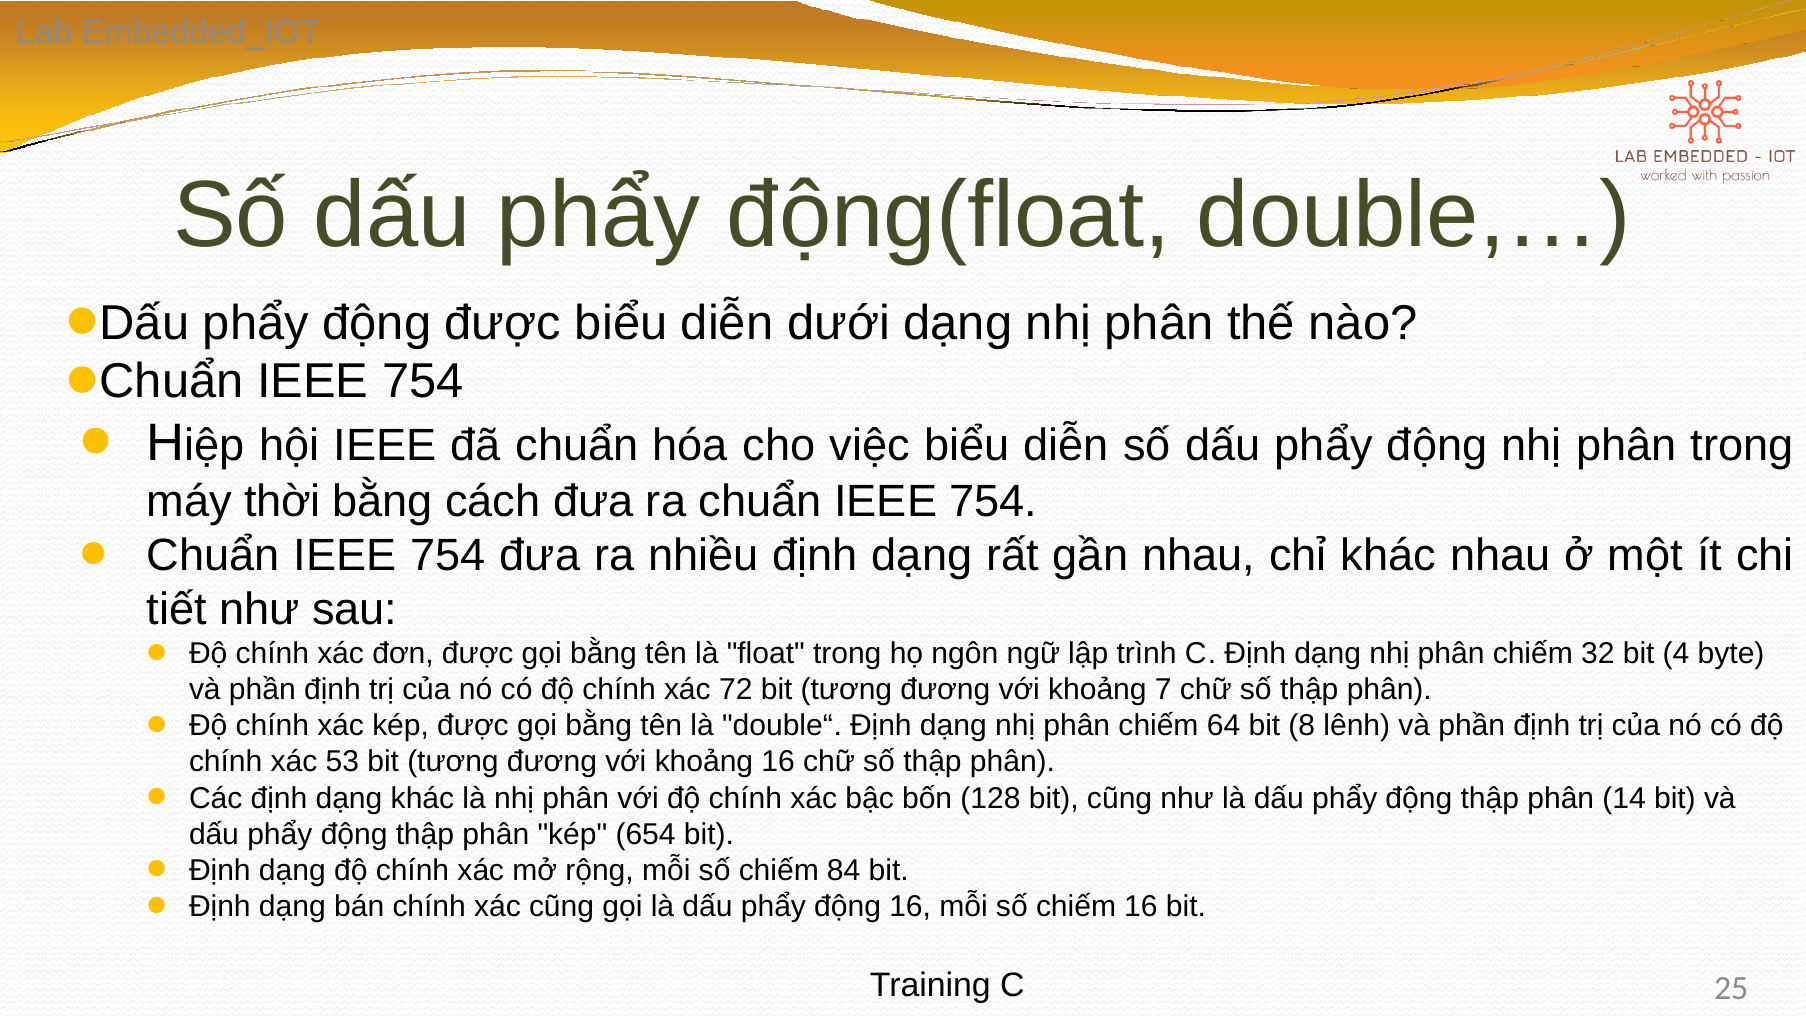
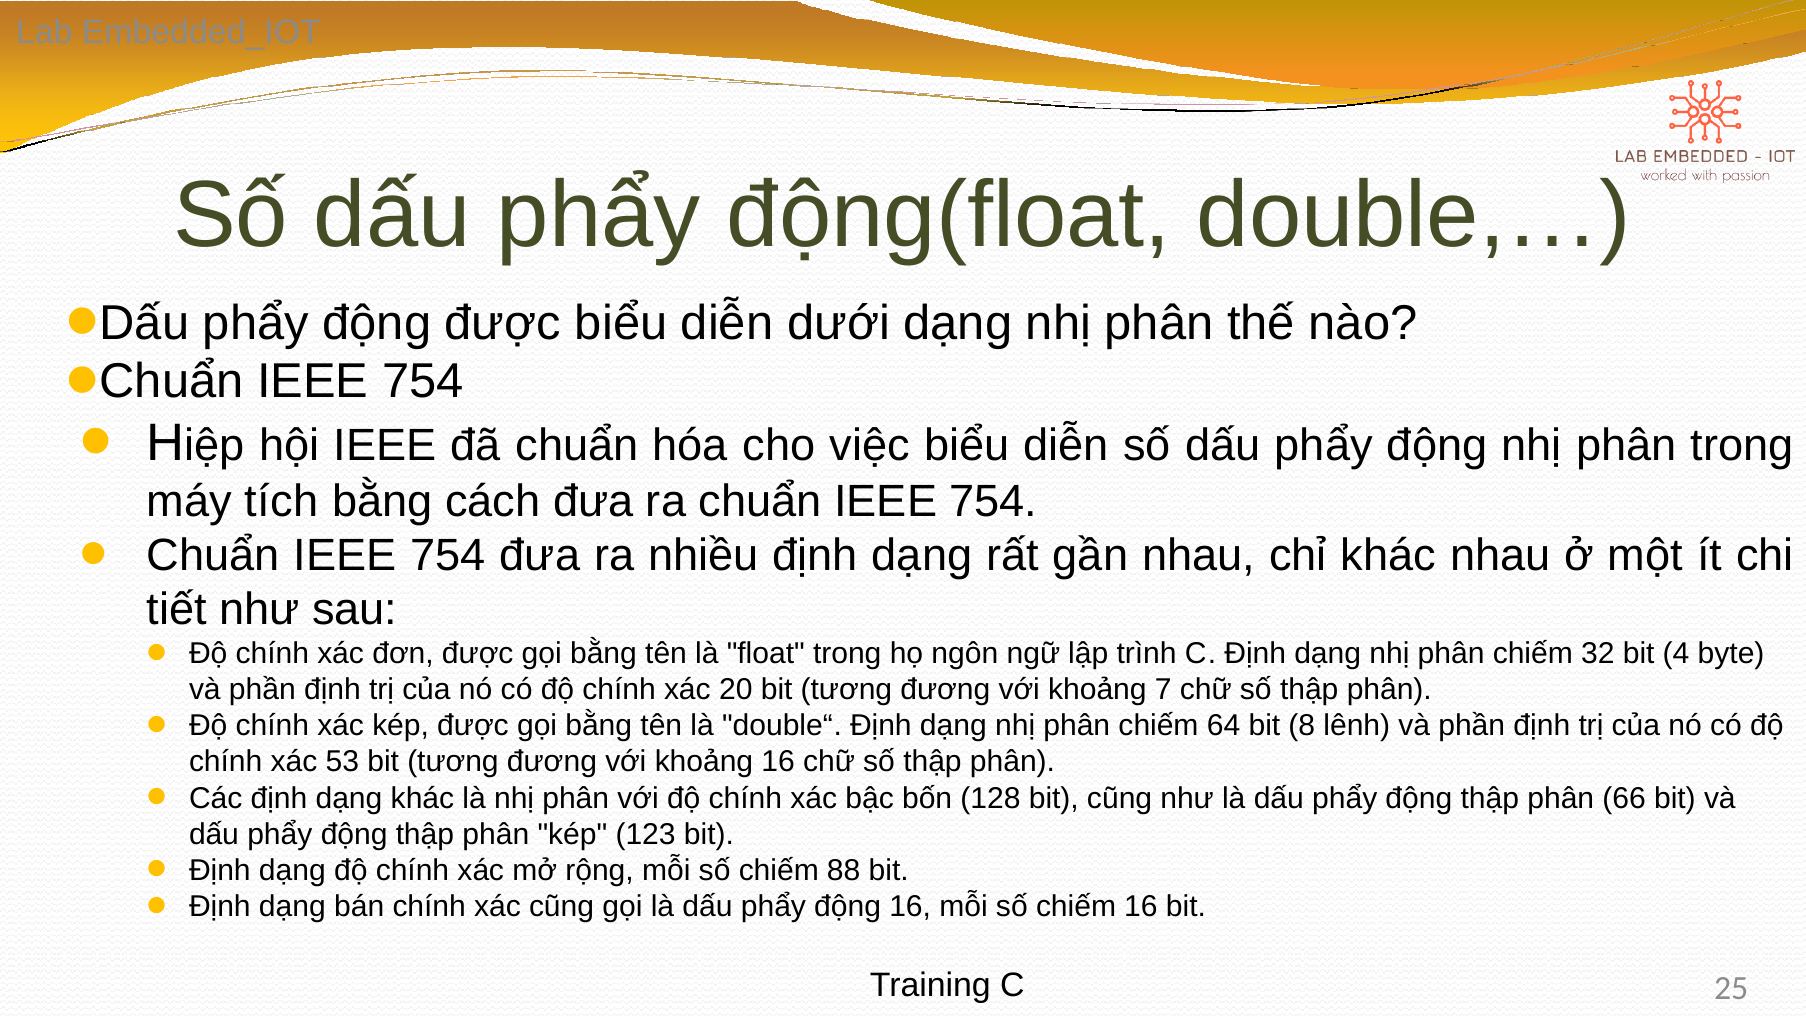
thời: thời -> tích (282, 501)
72: 72 -> 20 (736, 690)
14: 14 -> 66 (1624, 798)
654: 654 -> 123 (646, 834)
84: 84 -> 88 (844, 870)
